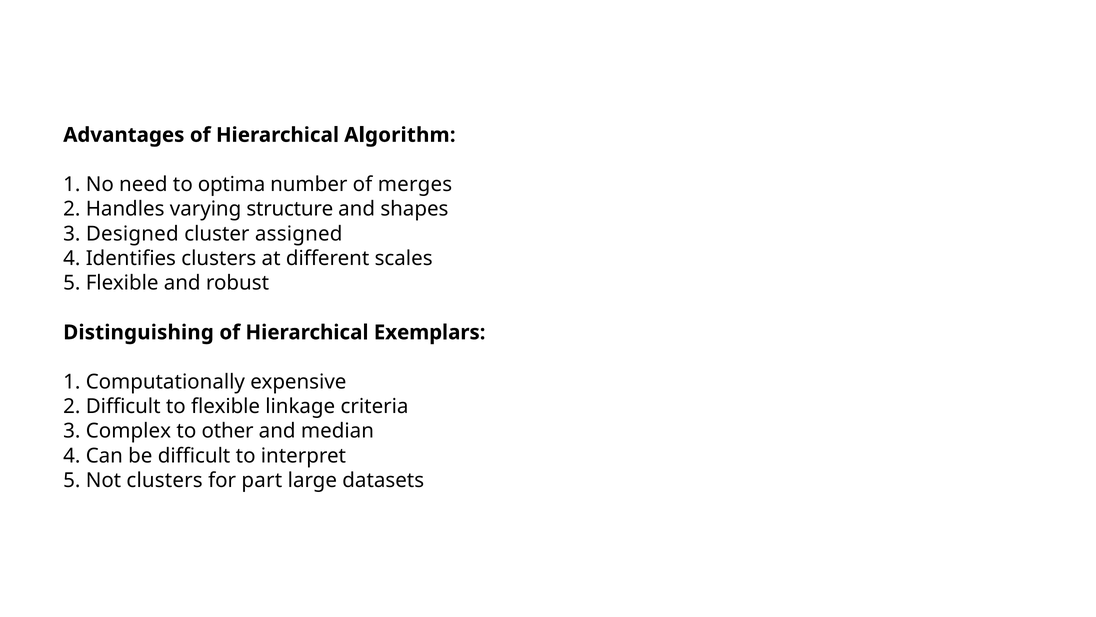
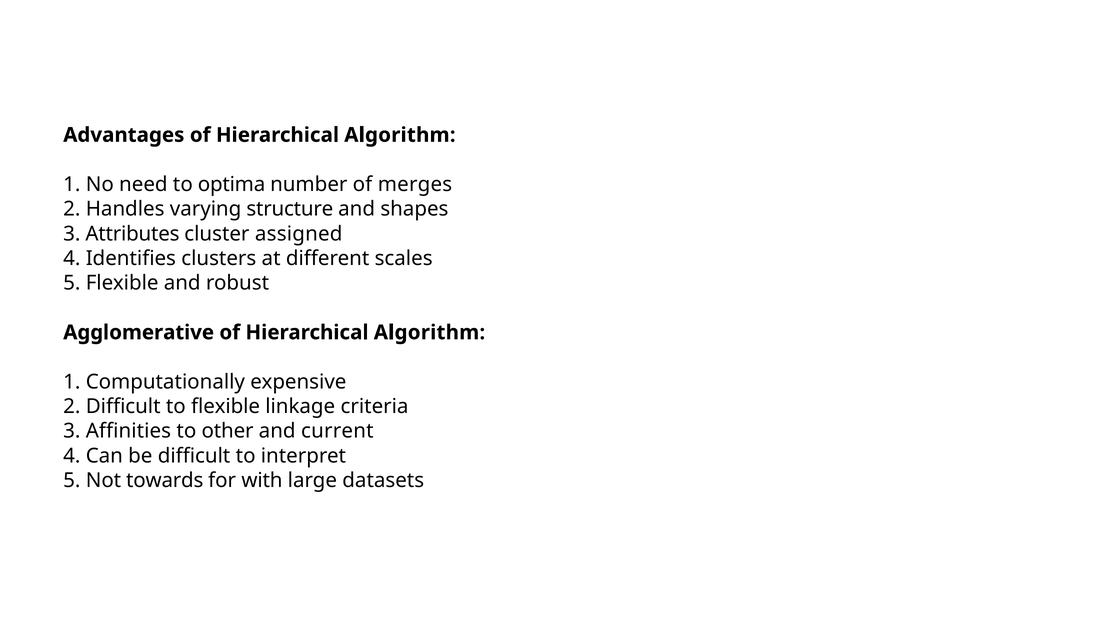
Designed: Designed -> Attributes (132, 234)
Distinguishing: Distinguishing -> Agglomerative (139, 332)
Exemplars: Exemplars -> Algorithm (429, 332)
Complex: Complex -> Affinities (128, 431)
median: median -> current (337, 431)
Not clusters: clusters -> towards (165, 480)
part: part -> with (262, 480)
